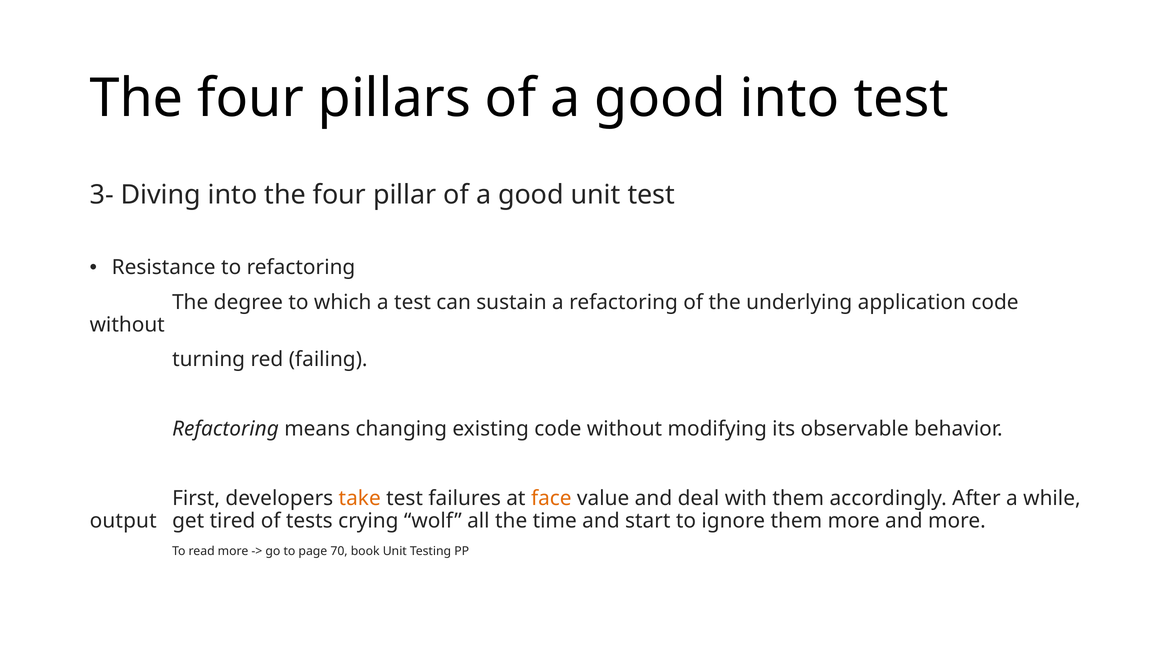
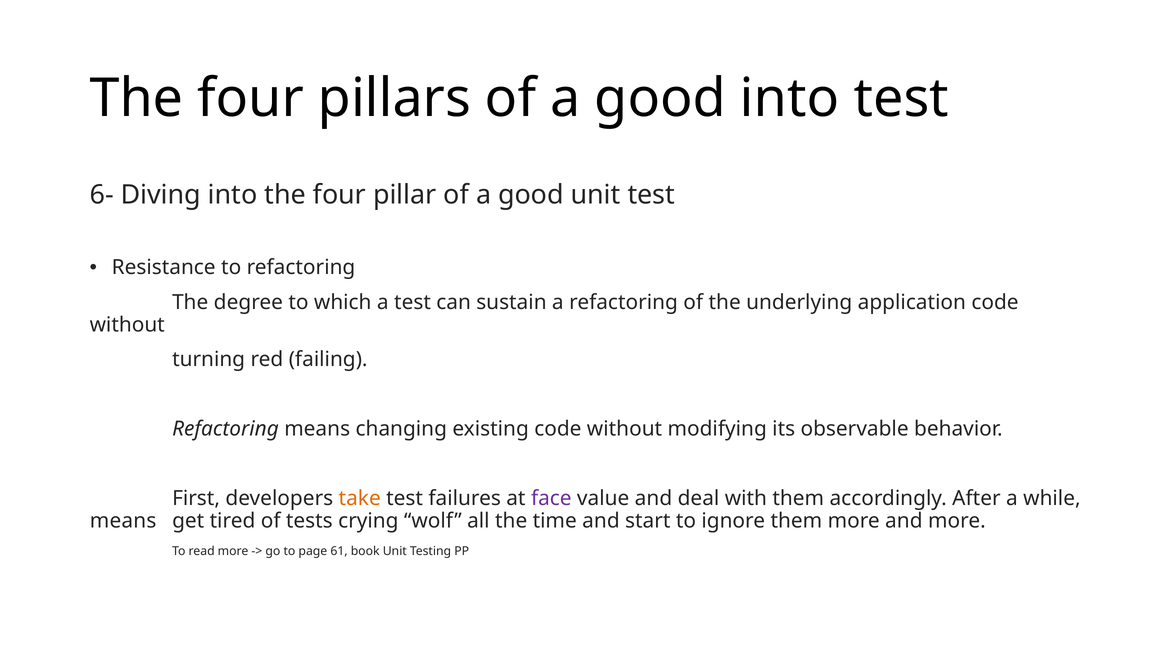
3-: 3- -> 6- (102, 195)
face colour: orange -> purple (551, 499)
output: output -> means (123, 521)
70: 70 -> 61 (339, 551)
